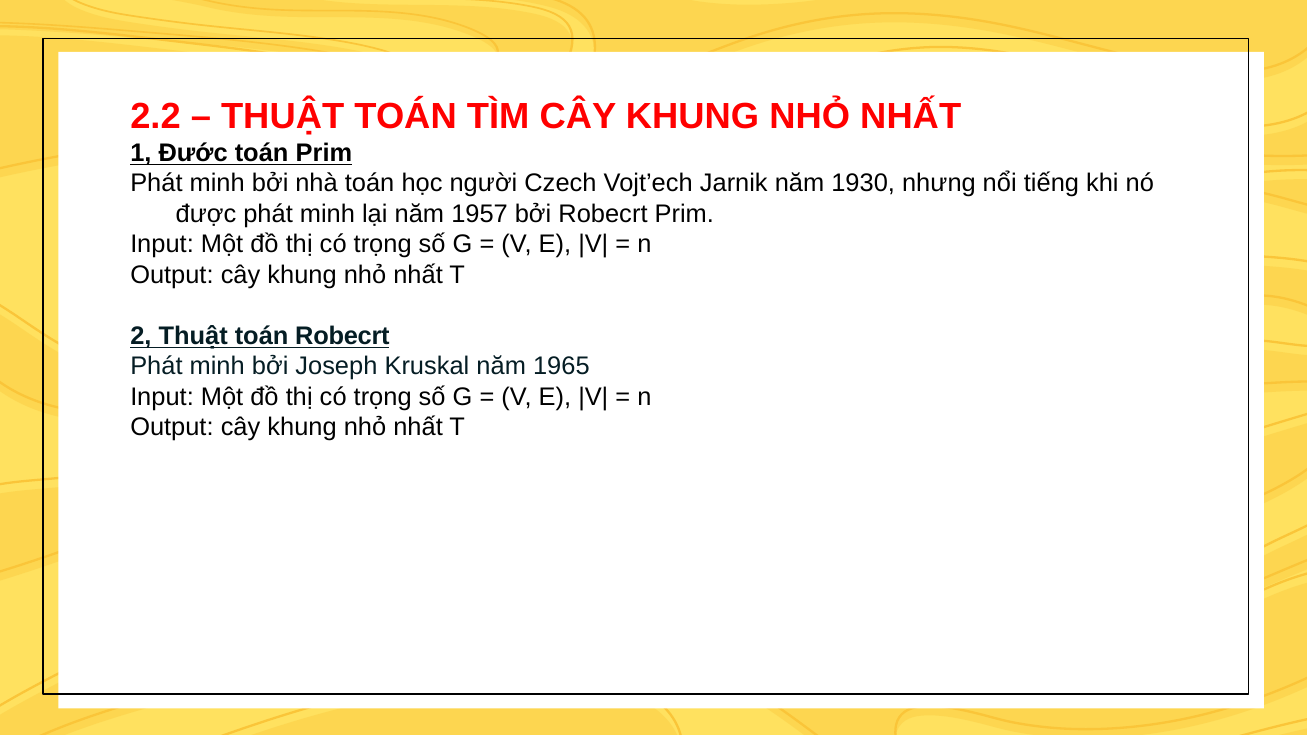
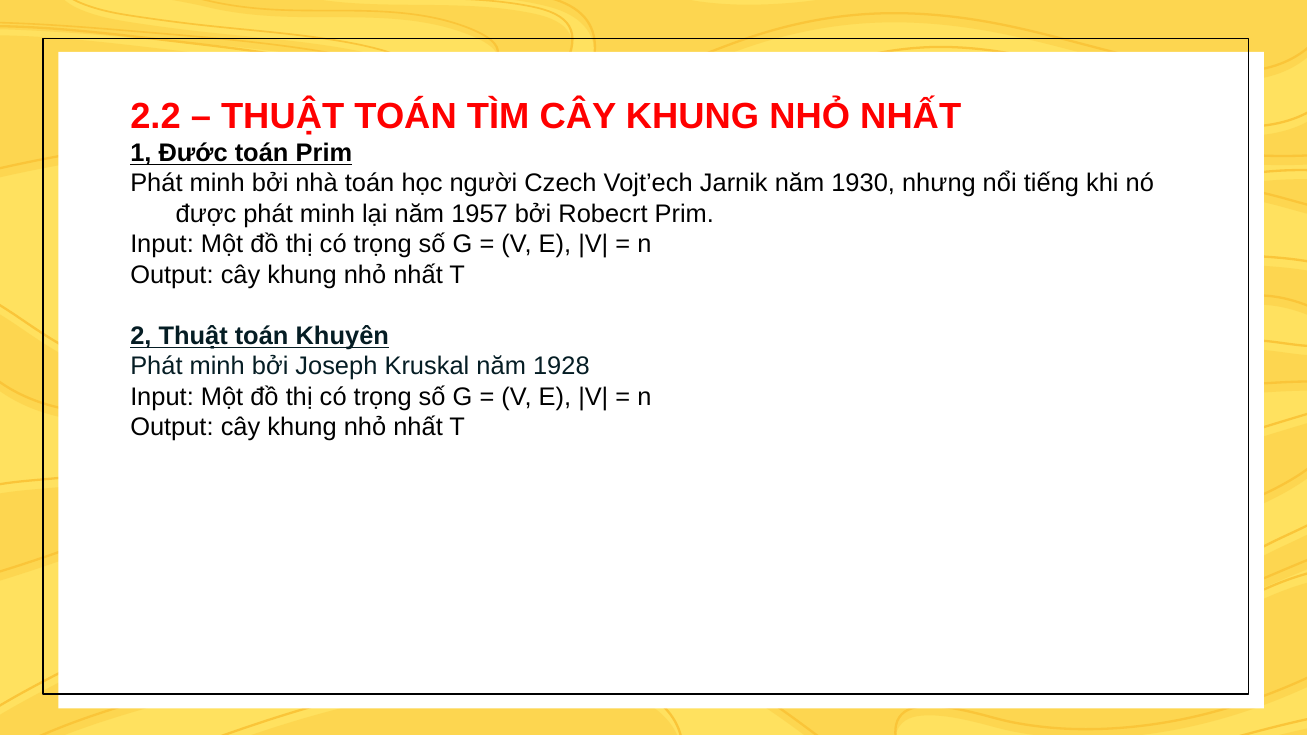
toán Robecrt: Robecrt -> Khuyên (342, 336)
1965: 1965 -> 1928 (561, 367)
